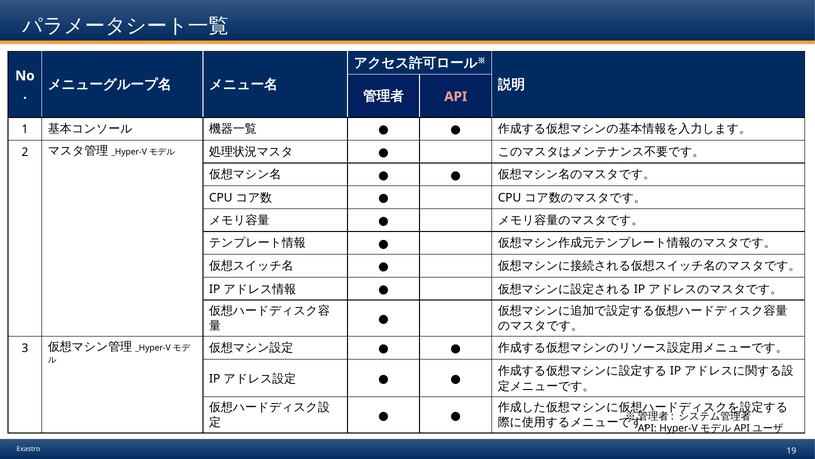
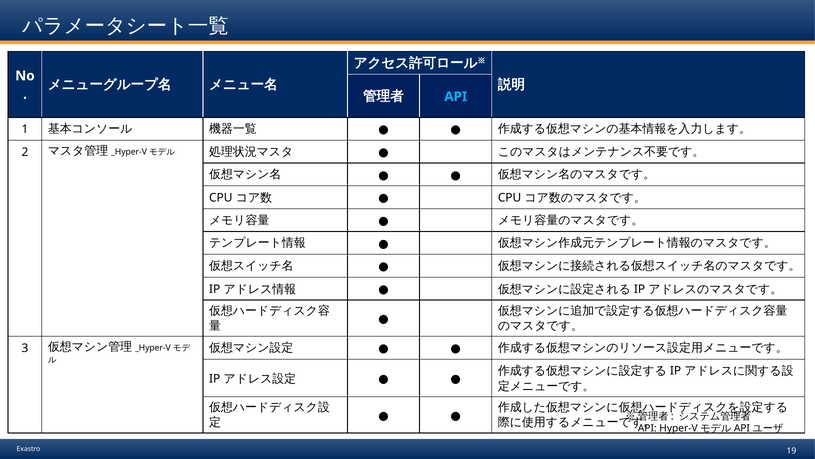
API colour: pink -> light blue (456, 97)
